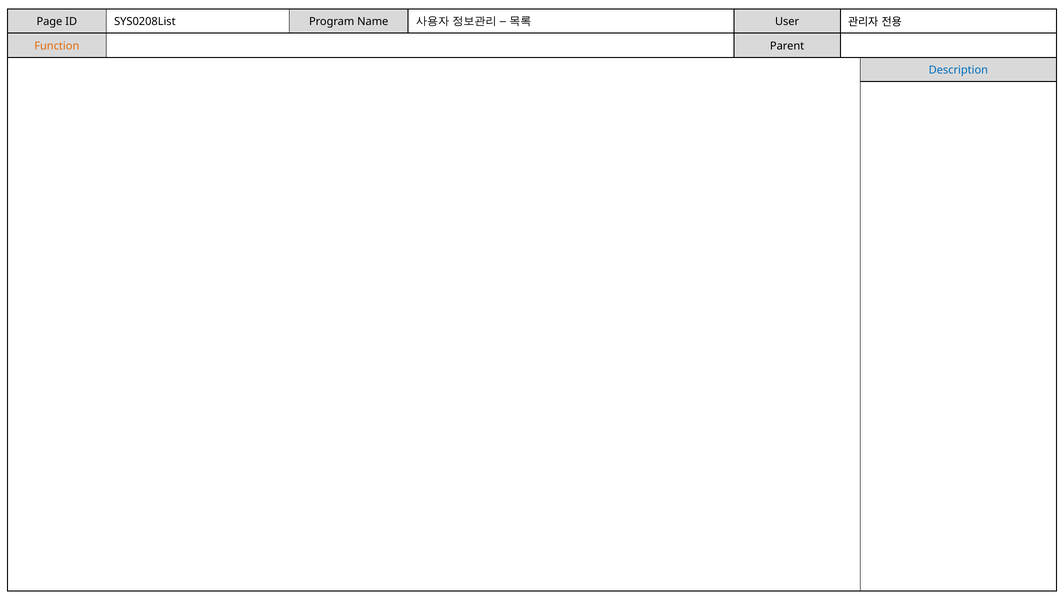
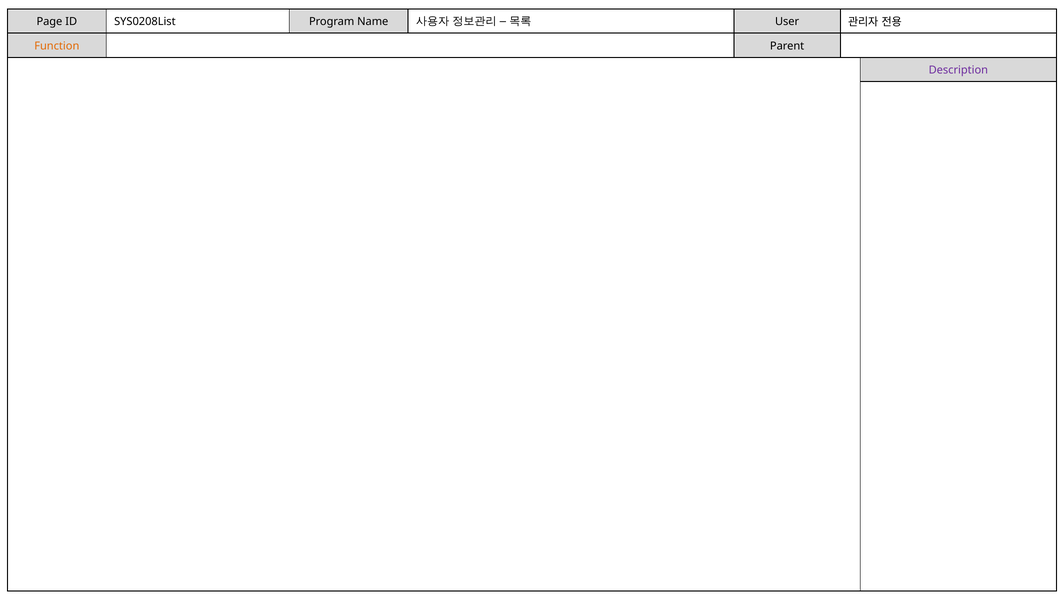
Description colour: blue -> purple (958, 70)
